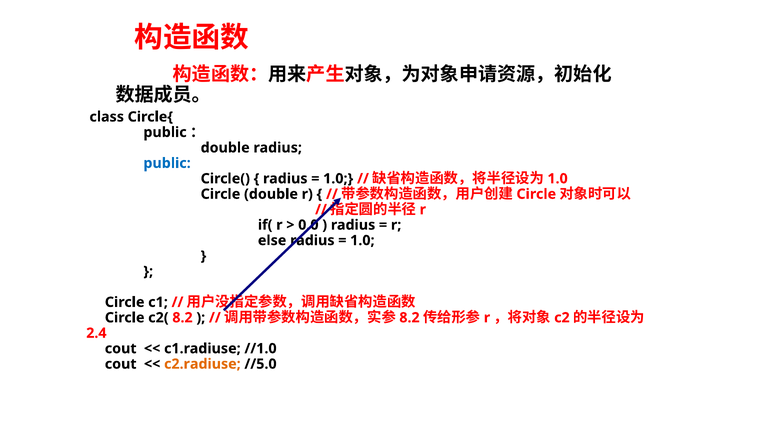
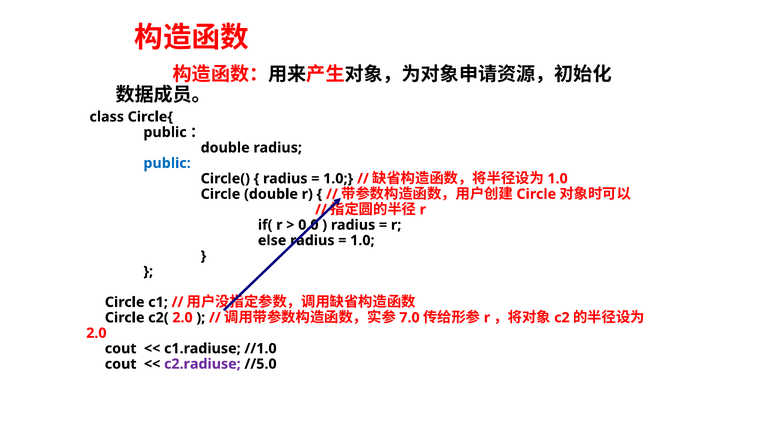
c2( 8.2: 8.2 -> 2.0 (182, 318)
8.2: 8.2 -> 7.0 (409, 318)
2.4: 2.4 -> 2.0 (96, 333)
c2.radiuse colour: orange -> purple (202, 364)
